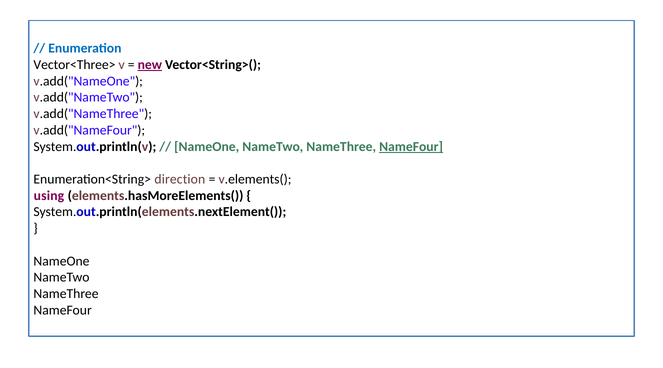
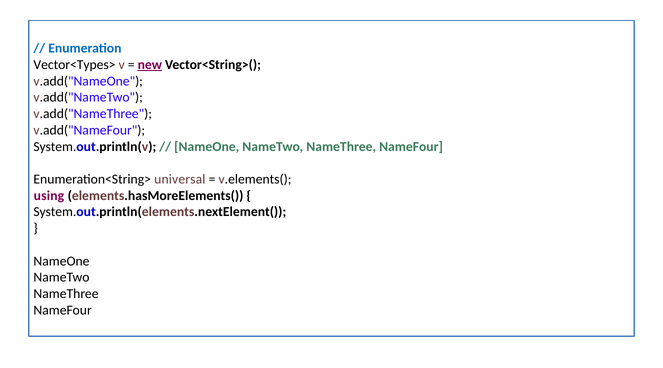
Vector<Three>: Vector<Three> -> Vector<Types> (74, 65)
NameFour underline: present -> none (411, 147)
direction: direction -> universal (180, 179)
